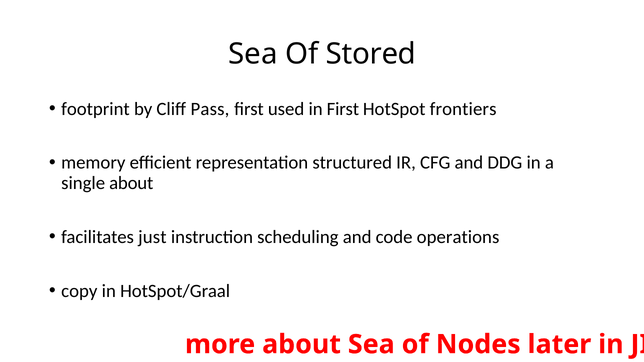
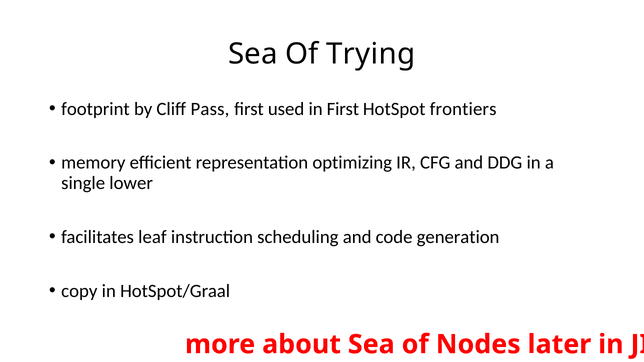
Stored: Stored -> Trying (371, 54)
structured: structured -> optimizing (352, 163)
single about: about -> lower (131, 183)
just: just -> leaf (152, 237)
operations: operations -> generation (458, 237)
